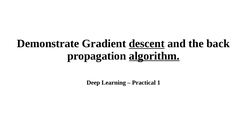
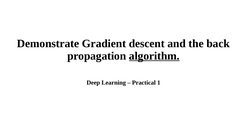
descent underline: present -> none (147, 44)
